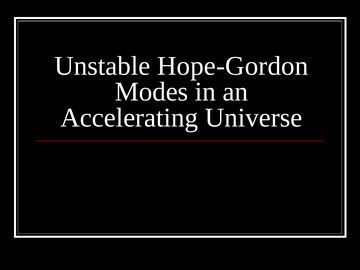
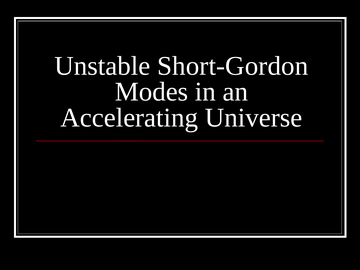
Hope-Gordon: Hope-Gordon -> Short-Gordon (233, 66)
